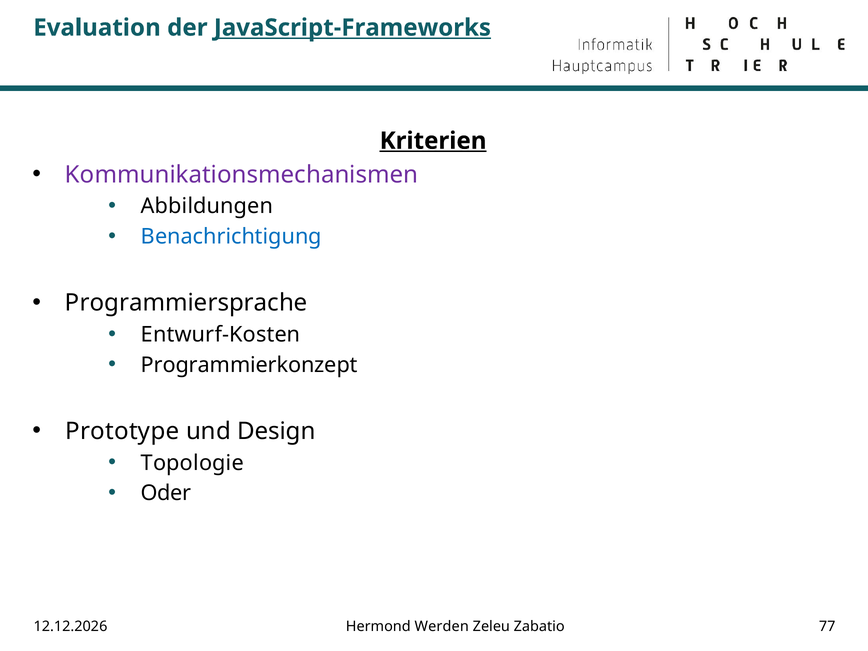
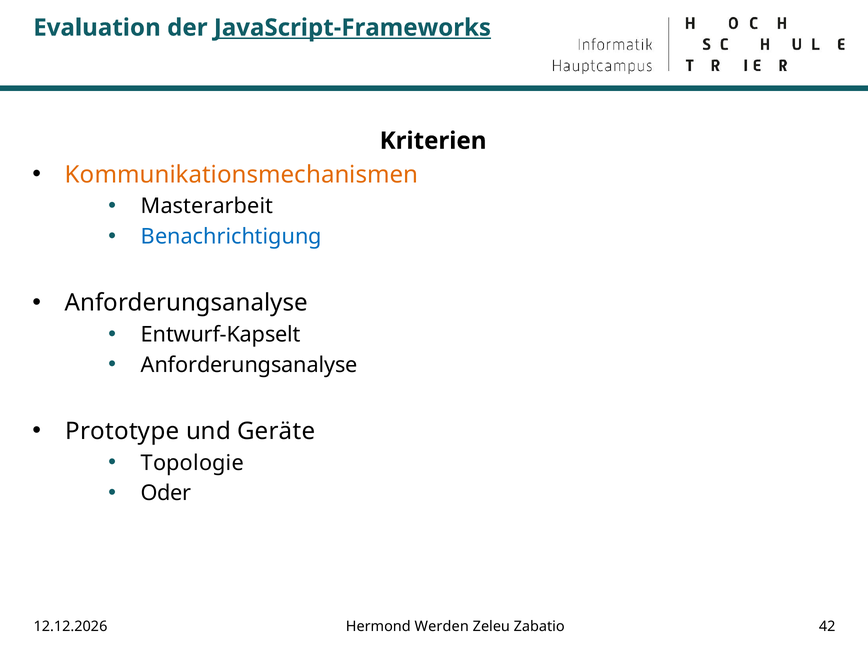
Kriterien underline: present -> none (433, 141)
Kommunikationsmechanismen colour: purple -> orange (242, 175)
Abbildungen: Abbildungen -> Masterarbeit (207, 206)
Programmiersprache: Programmiersprache -> Anforderungsanalyse (186, 303)
Entwurf-Kosten: Entwurf-Kosten -> Entwurf-Kapselt (221, 335)
Programmierkonzept: Programmierkonzept -> Anforderungsanalyse (249, 365)
Design: Design -> Geräte (276, 431)
77: 77 -> 42 (827, 627)
